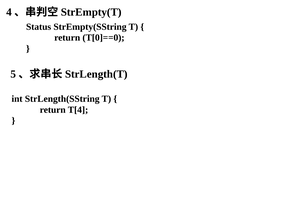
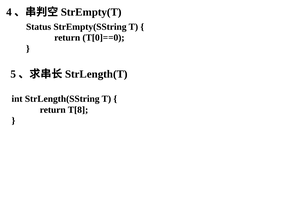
T[4: T[4 -> T[8 (78, 110)
